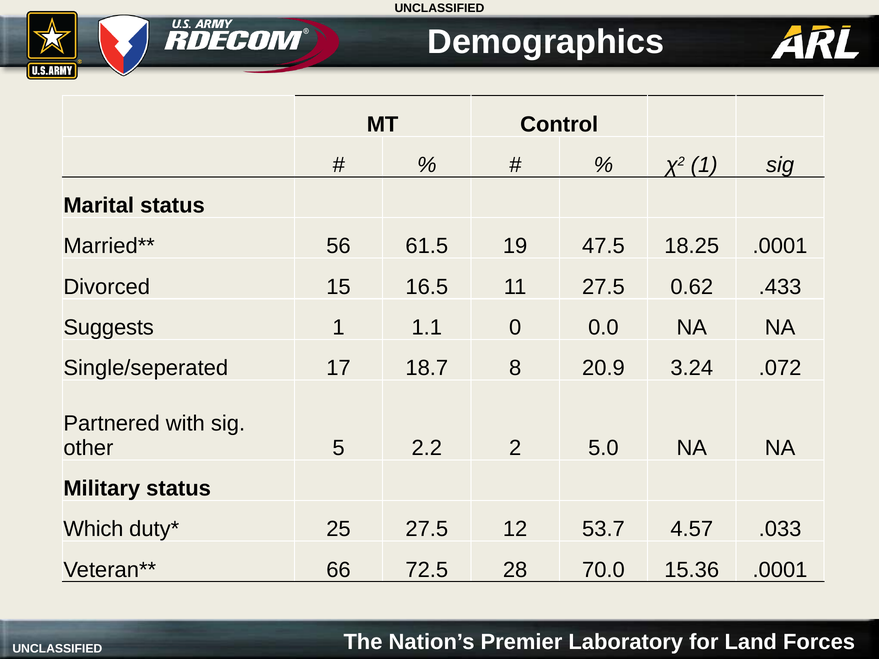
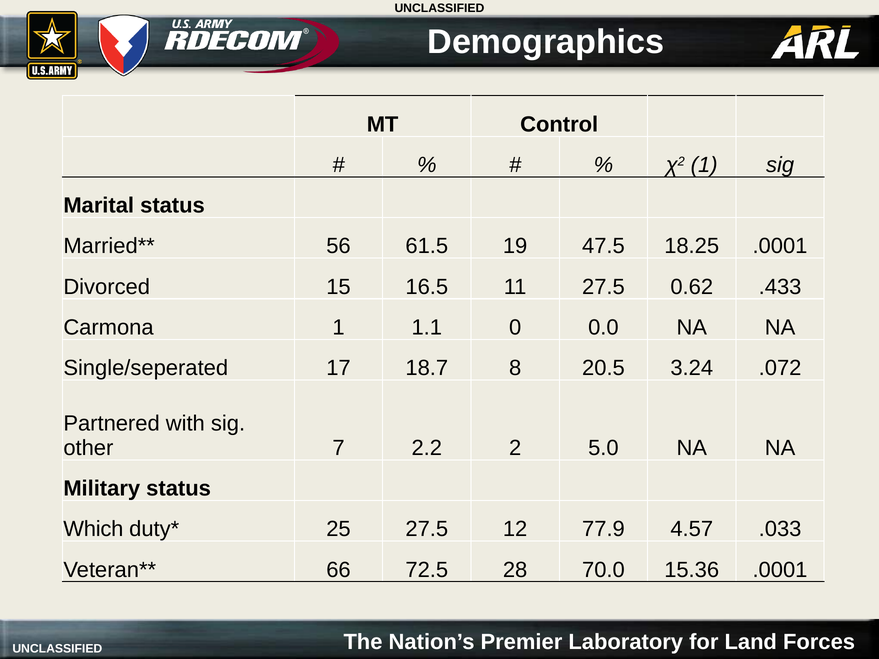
Suggests: Suggests -> Carmona (109, 328)
20.9: 20.9 -> 20.5 (603, 368)
5: 5 -> 7 (339, 448)
53.7: 53.7 -> 77.9 (603, 529)
